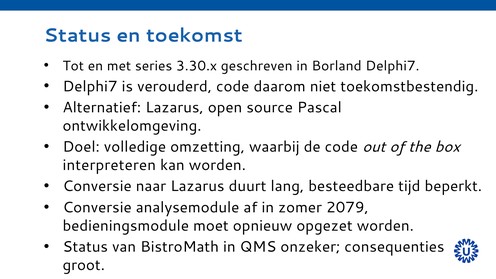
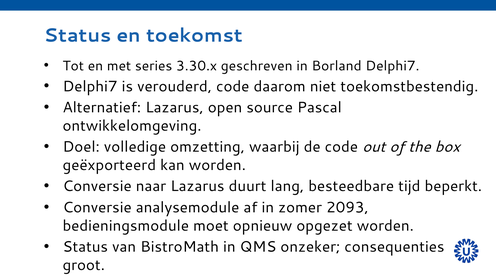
interpreteren: interpreteren -> geëxporteerd (109, 165)
2079: 2079 -> 2093 (347, 208)
